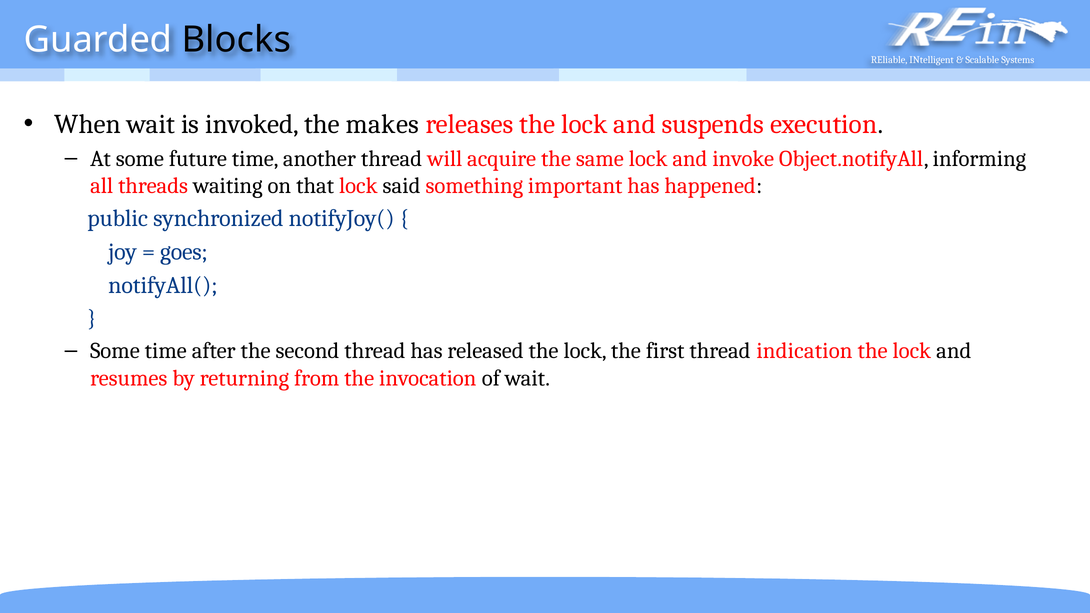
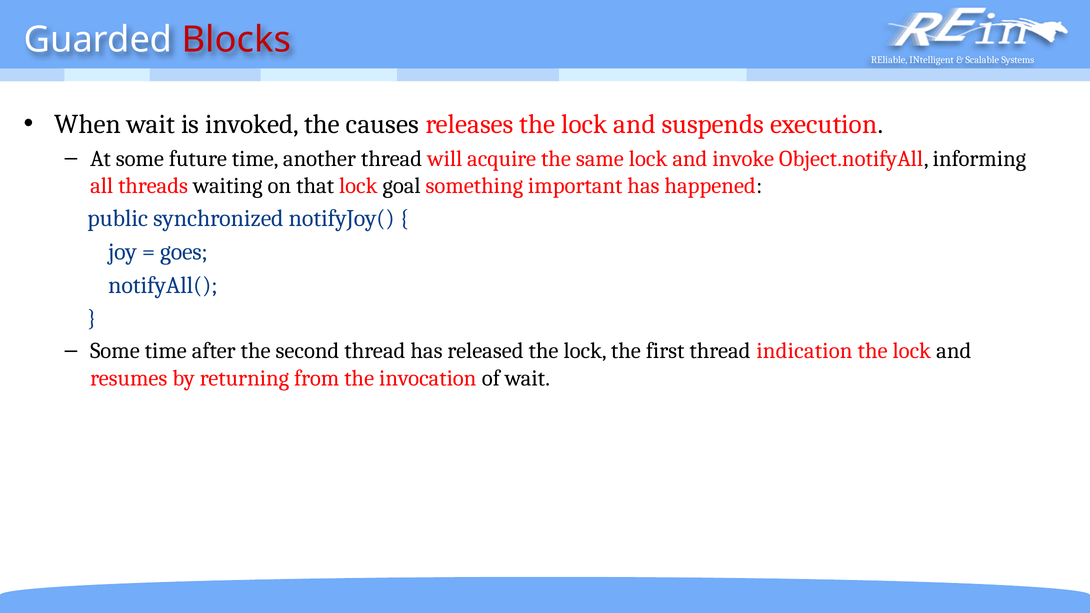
Blocks colour: black -> red (236, 40)
makes: makes -> causes (383, 124)
said: said -> goal (402, 186)
